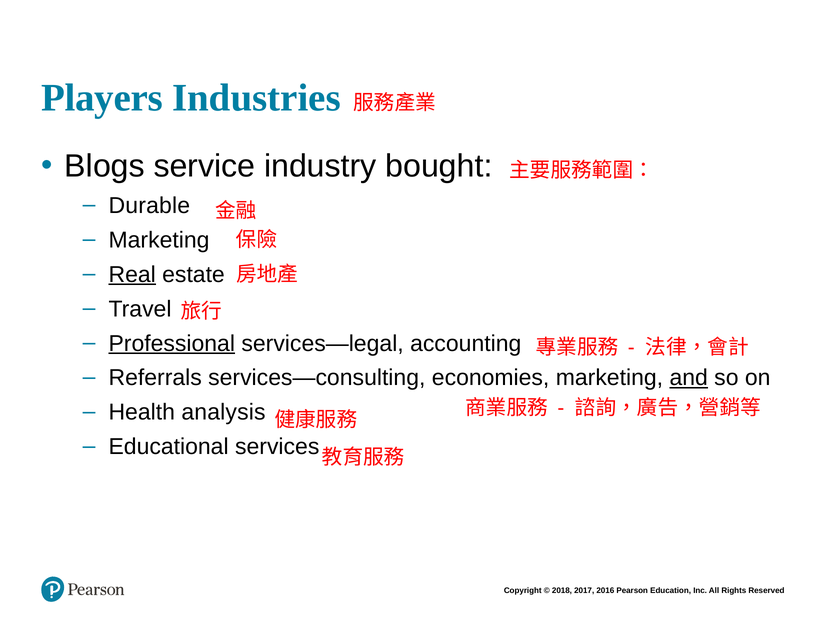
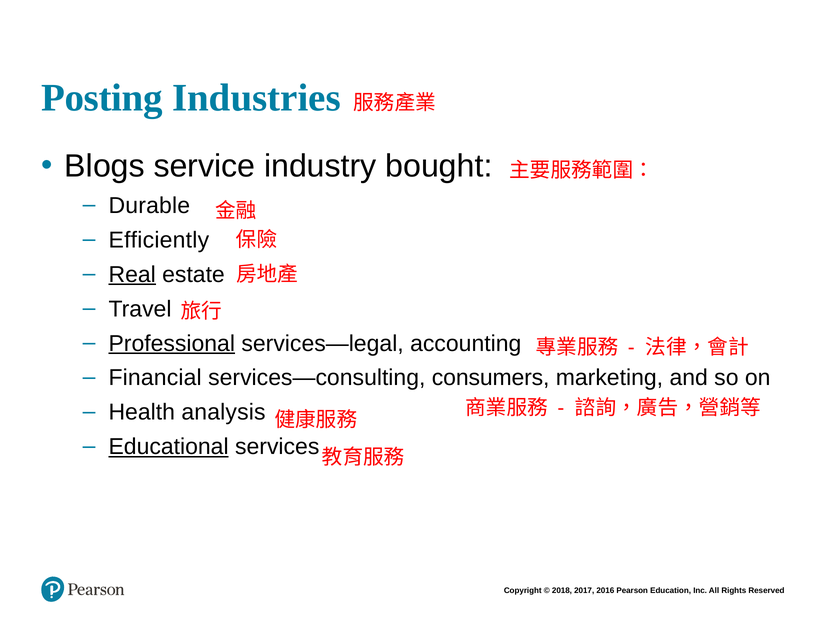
Players: Players -> Posting (102, 98)
Marketing: Marketing -> Efficiently (159, 240)
Referrals: Referrals -> Financial (155, 378)
economies: economies -> consumers (491, 378)
and underline: present -> none (689, 378)
Educational underline: none -> present (169, 447)
